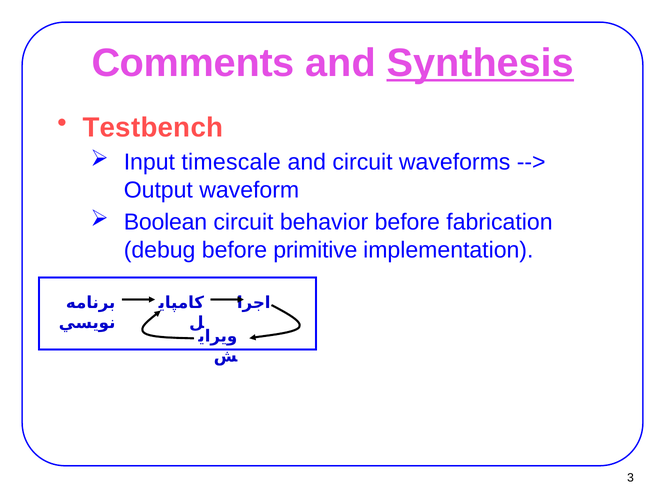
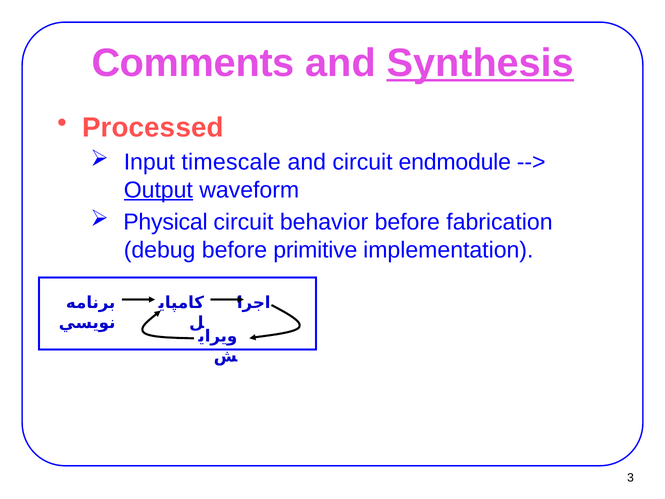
Testbench: Testbench -> Processed (153, 127)
waveforms: waveforms -> endmodule (455, 162)
Output underline: none -> present (158, 190)
Boolean: Boolean -> Physical (166, 222)
